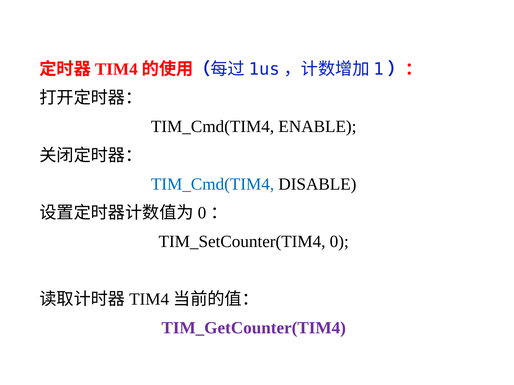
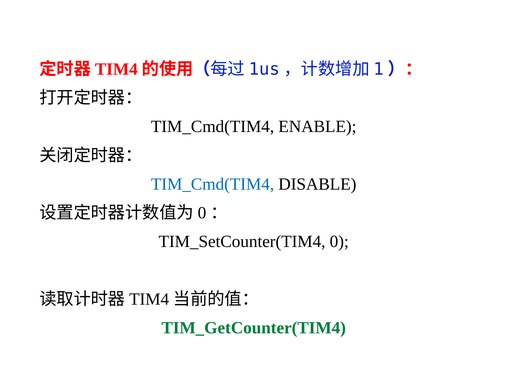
TIM_GetCounter(TIM4 colour: purple -> green (254, 328)
